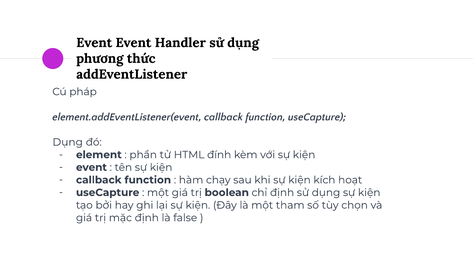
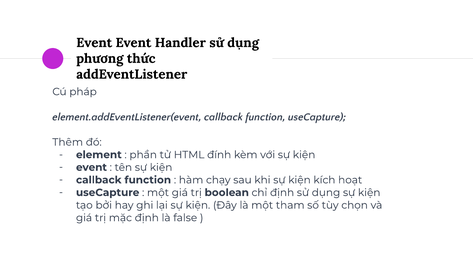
Dụng: Dụng -> Thêm (68, 142)
